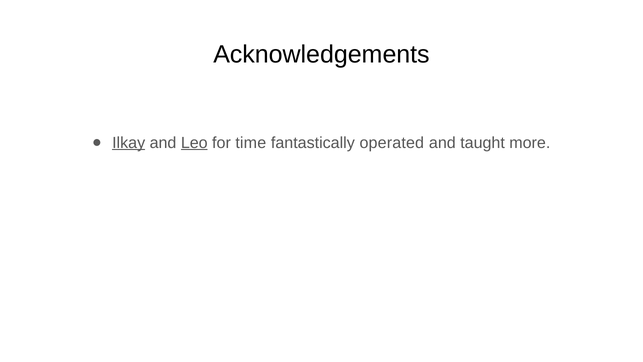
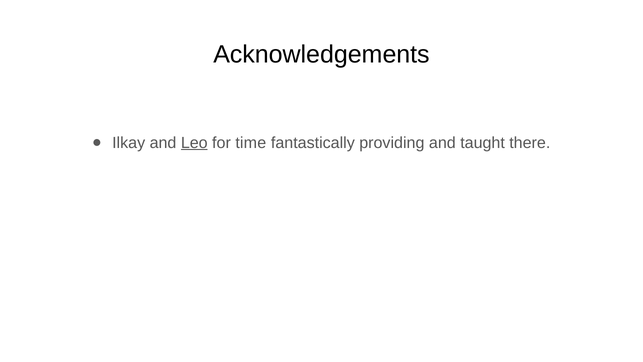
Ilkay underline: present -> none (129, 143)
operated: operated -> providing (392, 143)
more: more -> there (530, 143)
